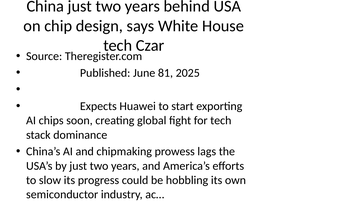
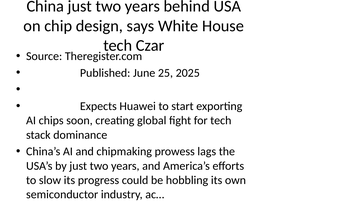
81: 81 -> 25 (165, 73)
